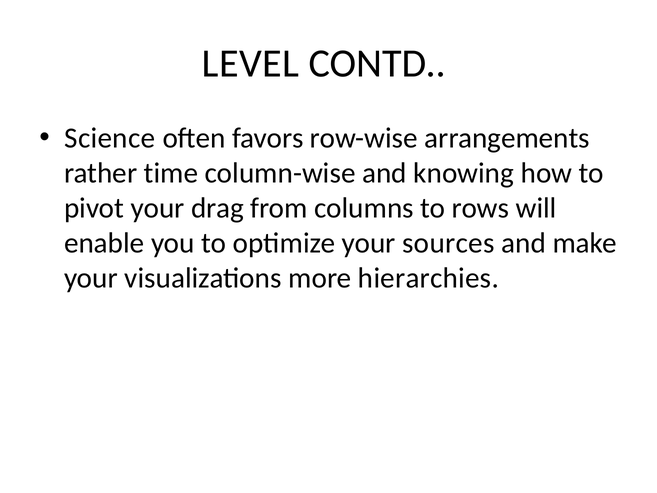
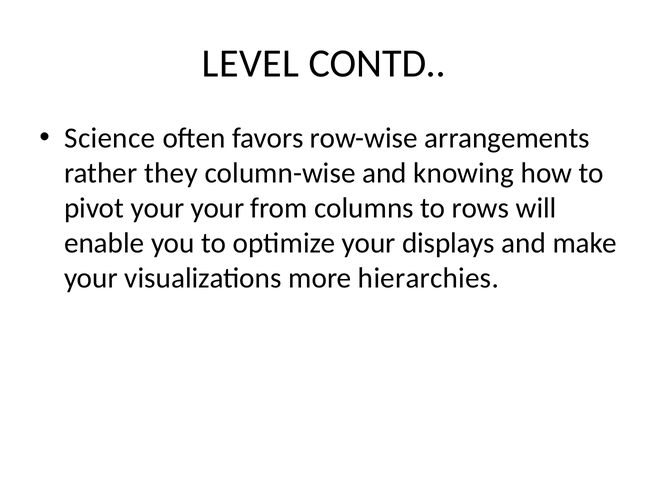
time: time -> they (171, 173)
your drag: drag -> your (218, 208)
sources: sources -> displays (449, 243)
